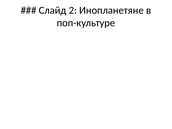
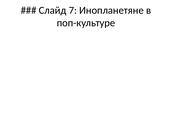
2: 2 -> 7 (73, 10)
